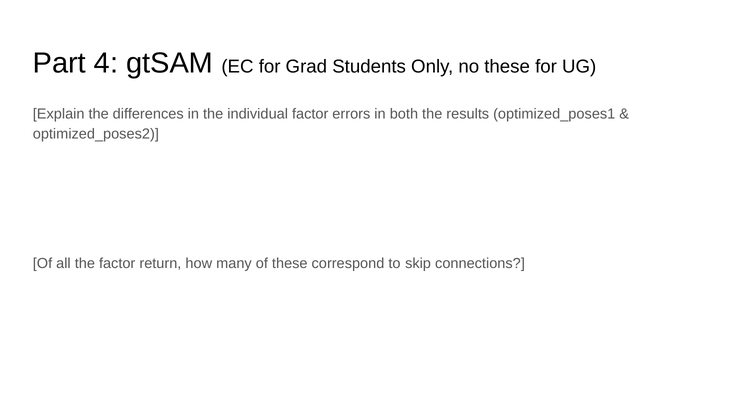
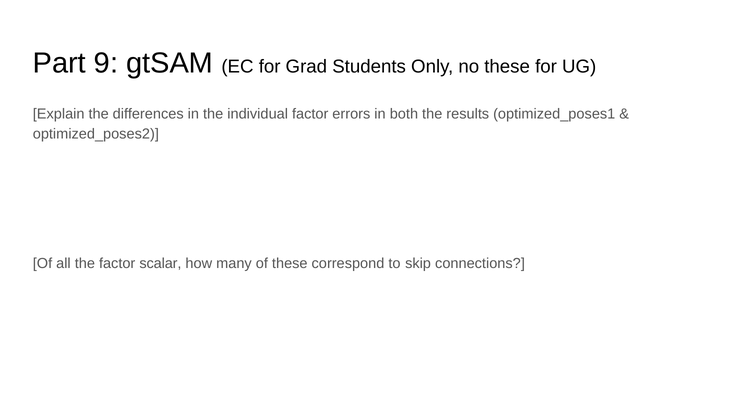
4: 4 -> 9 (106, 63)
return: return -> scalar (160, 264)
